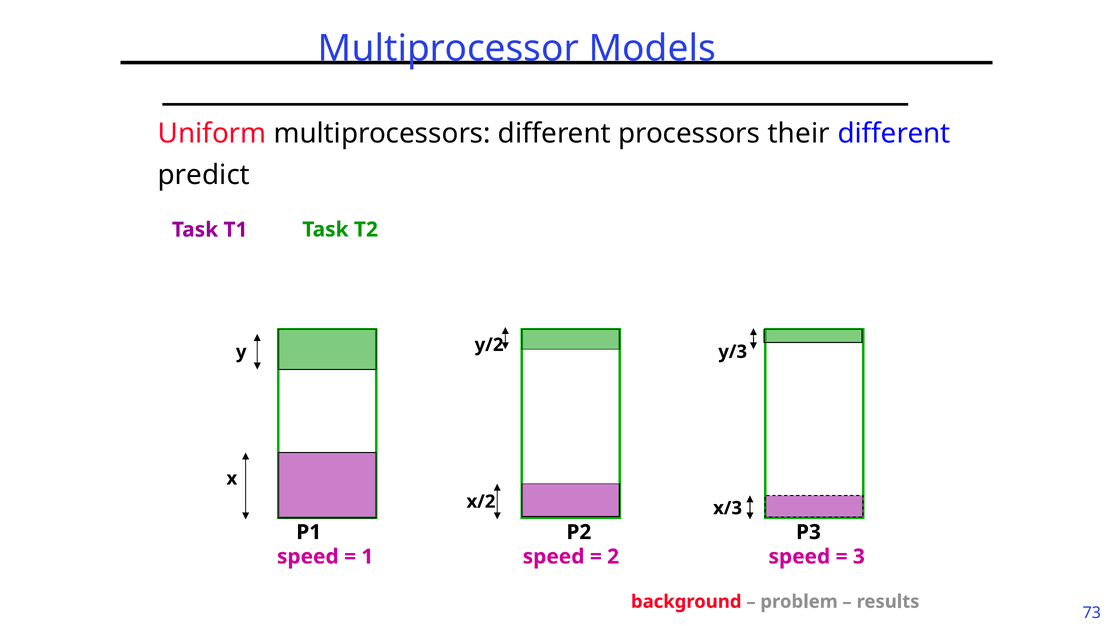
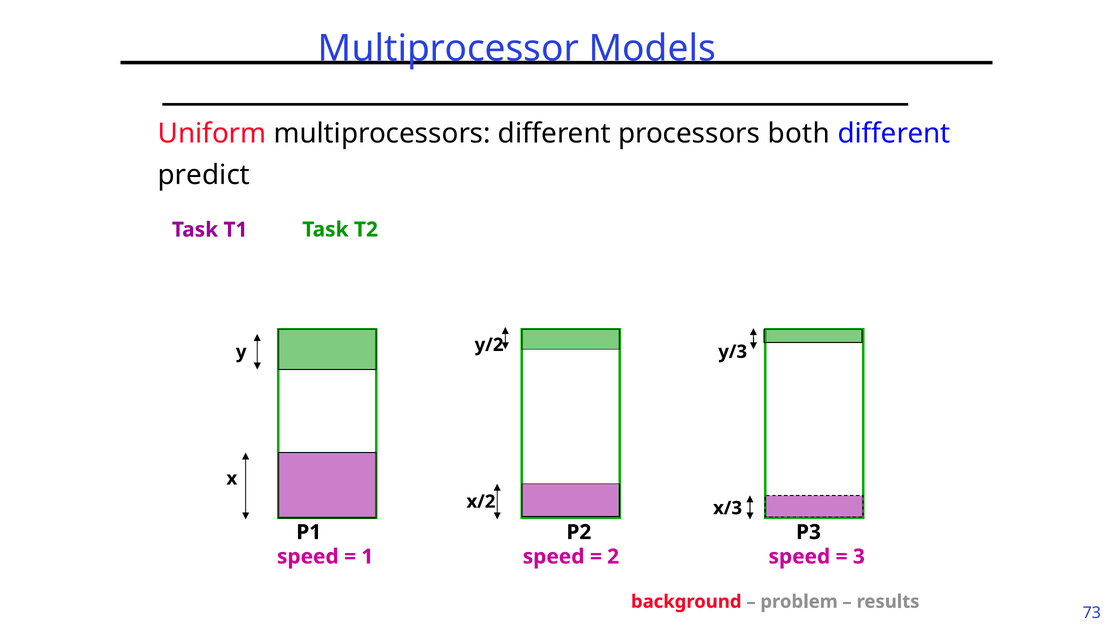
their: their -> both (799, 134)
